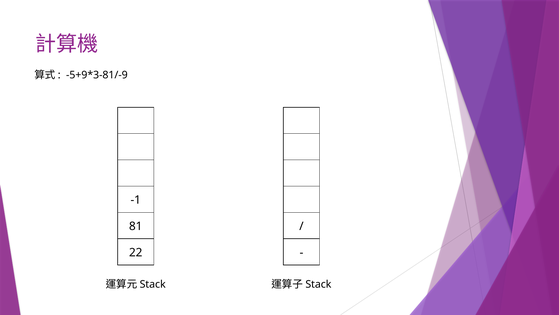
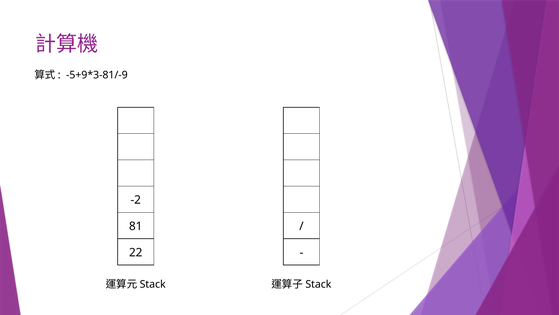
-1: -1 -> -2 (136, 200)
